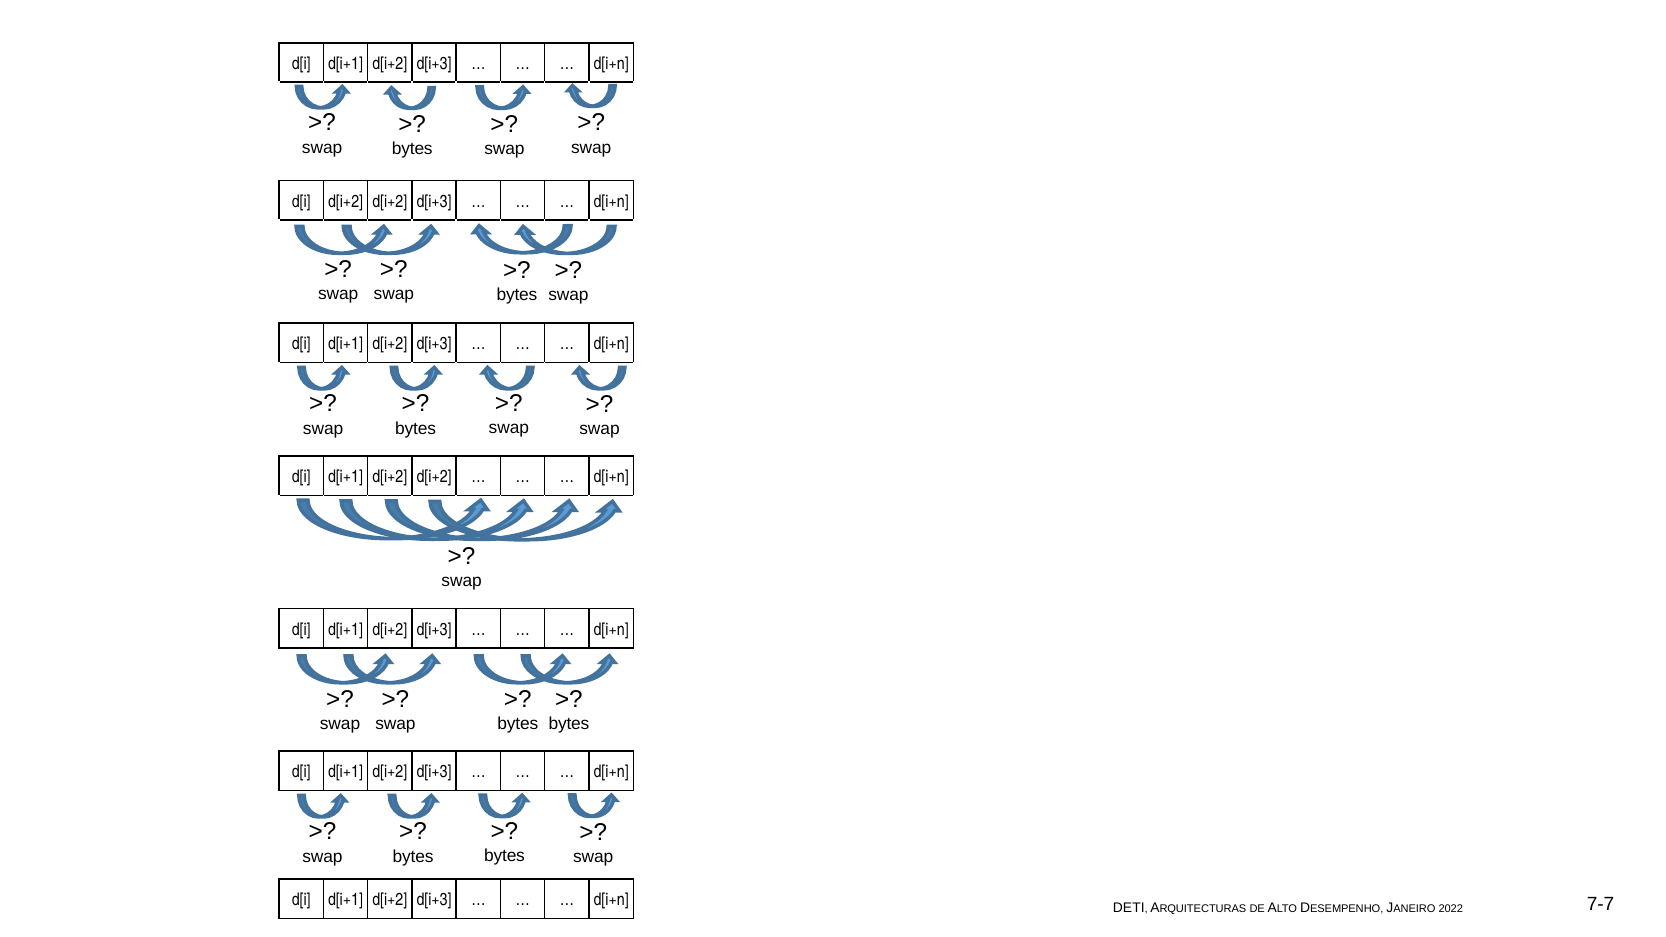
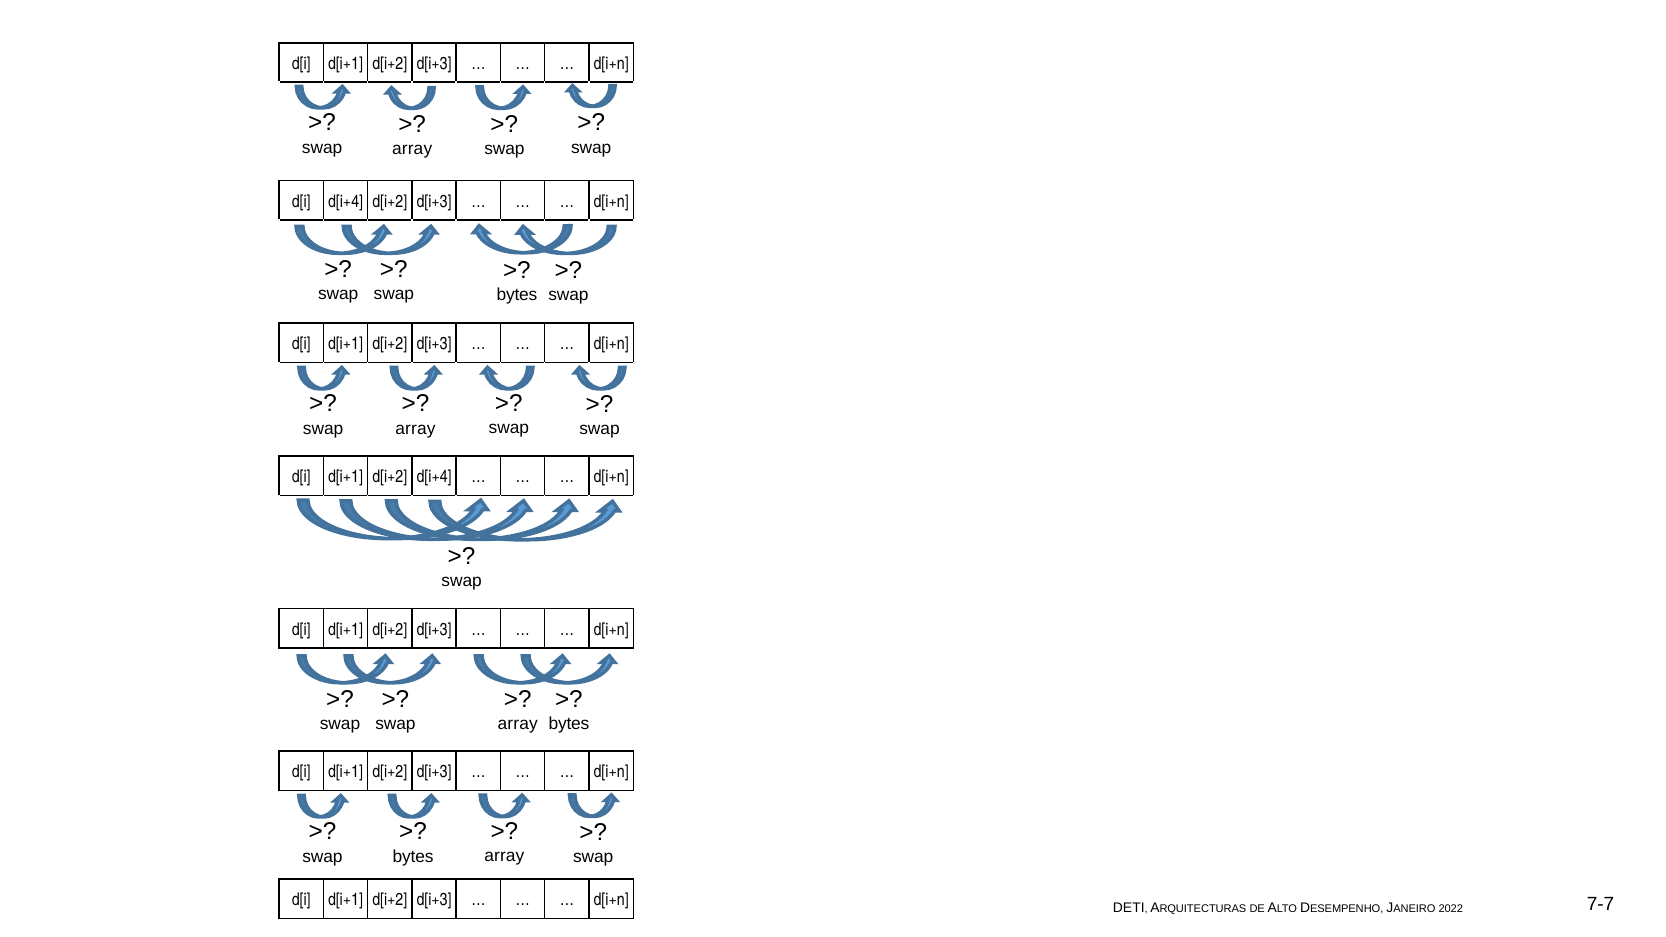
bytes: bytes -> array (412, 149)
d[i d[i+2: d[i+2 -> d[i+4 (346, 201)
bytes: bytes -> array (415, 428)
d[i+1 d[i+2 d[i+2: d[i+2 -> d[i+4 (434, 477)
bytes: bytes -> array (518, 724)
bytes: bytes -> array (504, 856)
